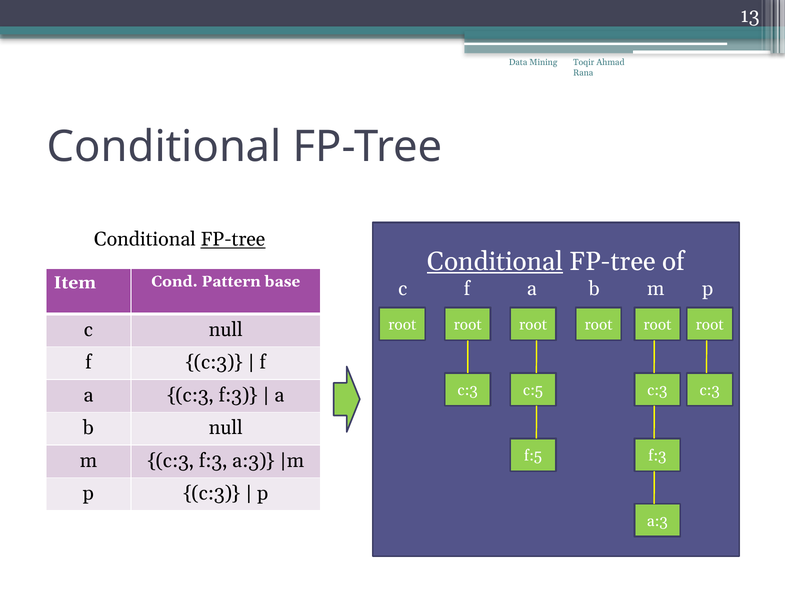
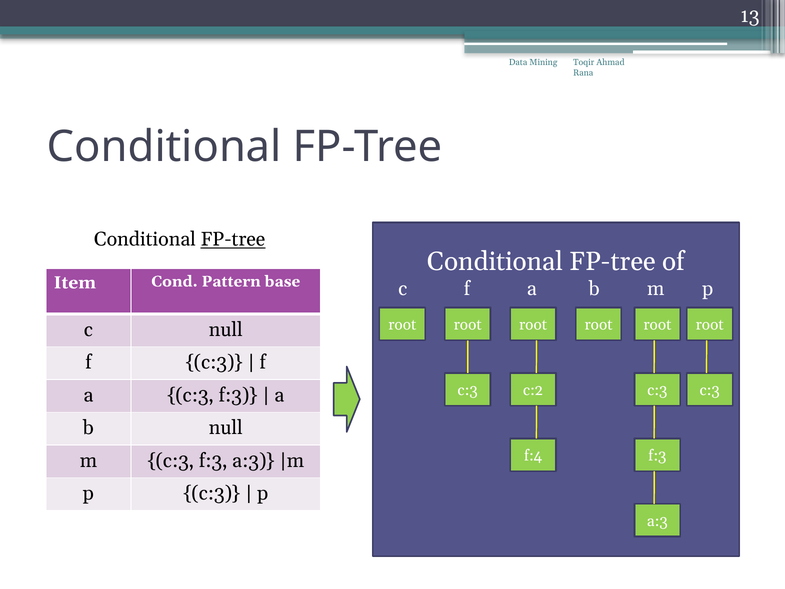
Conditional underline: present -> none (495, 262)
c:5: c:5 -> c:2 (533, 390)
f:5: f:5 -> f:4 (533, 456)
